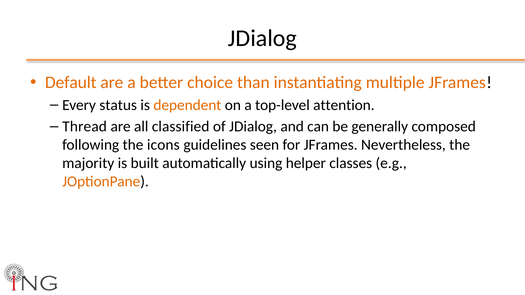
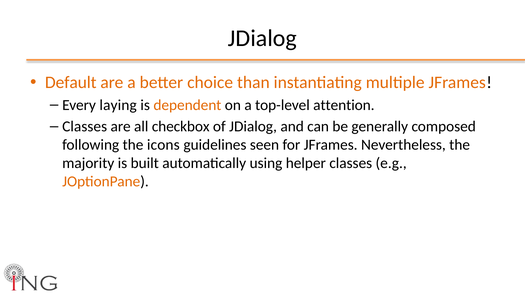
status: status -> laying (118, 105)
Thread: Thread -> Classes (85, 127)
classified: classified -> checkbox (181, 127)
